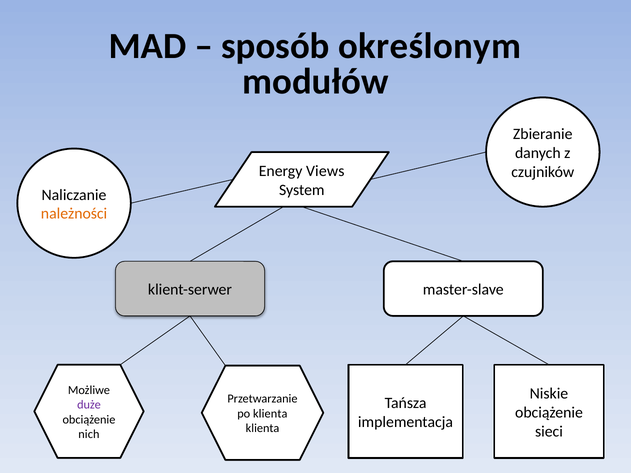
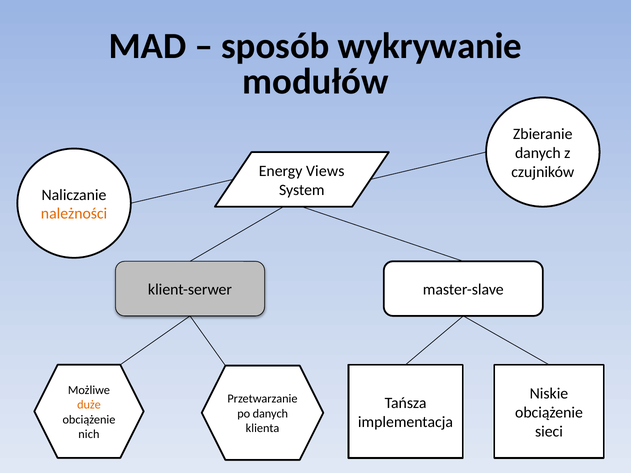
określonym: określonym -> wykrywanie (430, 46)
duże colour: purple -> orange (89, 405)
po klienta: klienta -> danych (270, 414)
